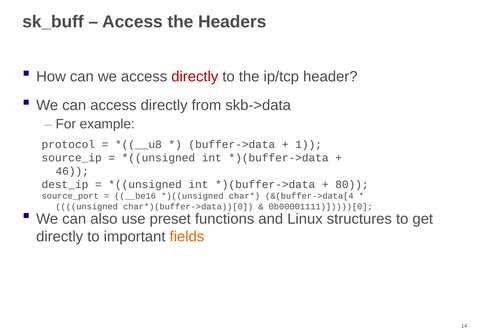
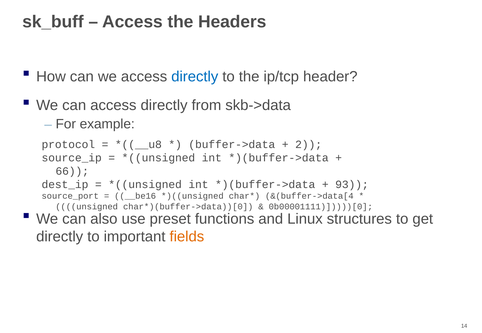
directly colour: red -> blue (195, 77)
1: 1 -> 2 (309, 145)
46: 46 -> 66 (72, 171)
80: 80 -> 93 (352, 185)
